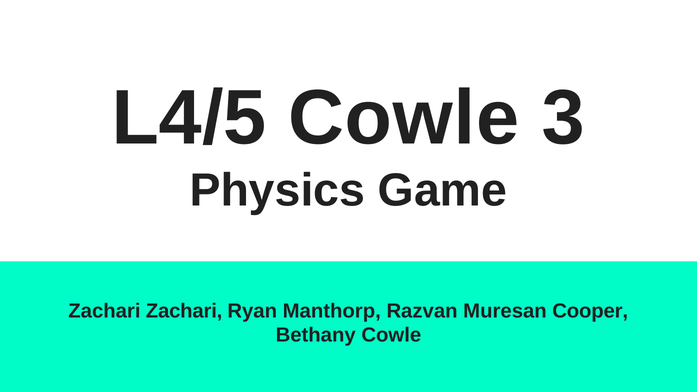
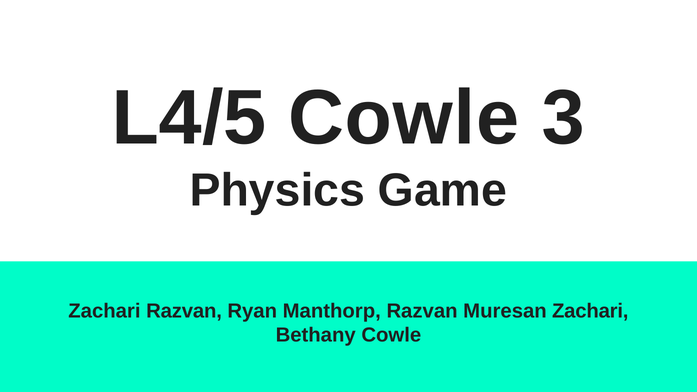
Zachari Zachari: Zachari -> Razvan (184, 311)
Muresan Cooper: Cooper -> Zachari (590, 311)
